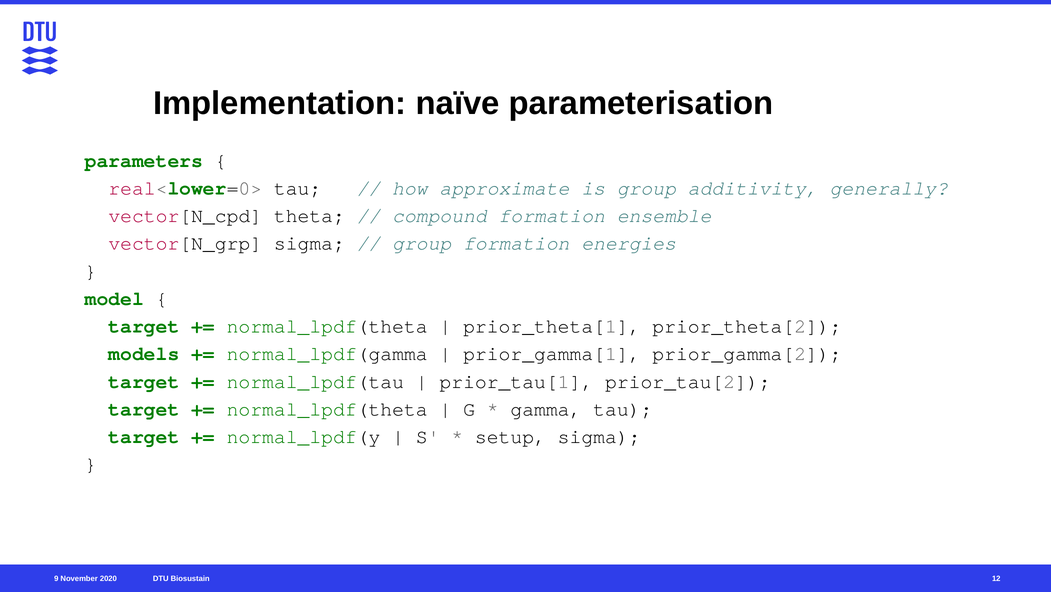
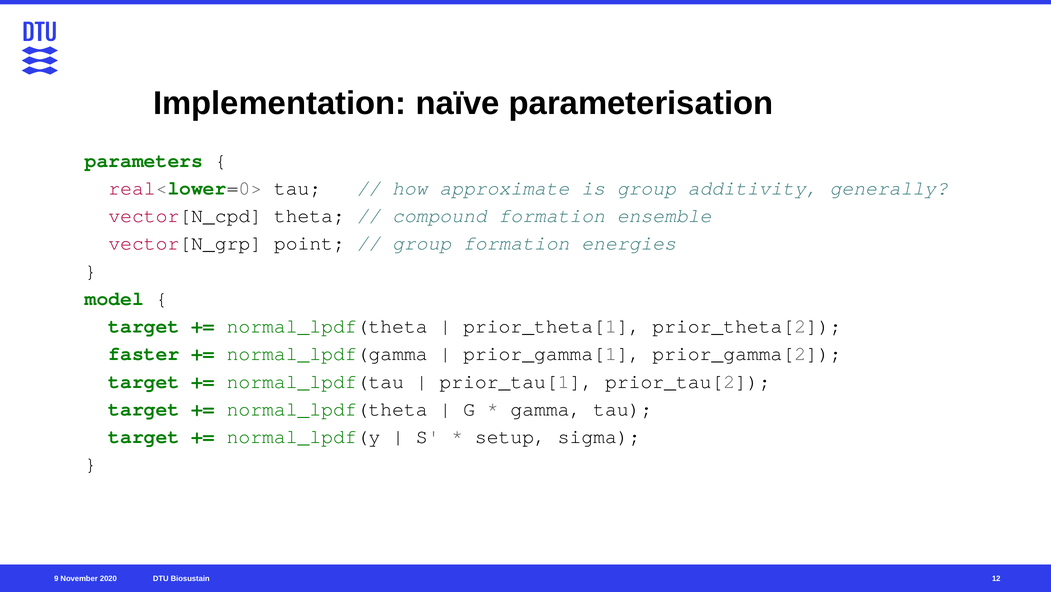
vector[N_grp sigma: sigma -> point (309, 243)
models: models -> faster (144, 353)
